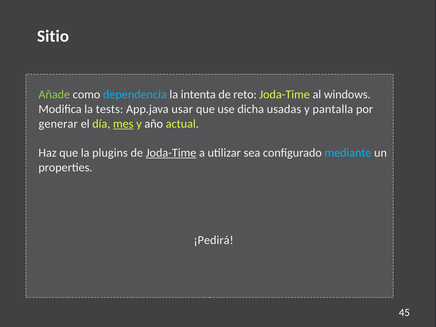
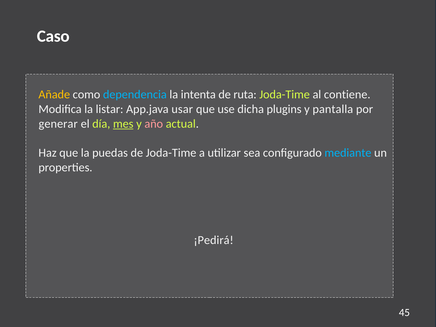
Sitio: Sitio -> Caso (53, 36)
Añade colour: light green -> yellow (54, 95)
reto: reto -> ruta (245, 95)
windows: windows -> contiene (347, 95)
tests: tests -> listar (110, 109)
usadas: usadas -> plugins (284, 109)
año colour: white -> pink (154, 124)
plugins: plugins -> puedas (110, 153)
Joda-Time underline: present -> none (171, 153)
